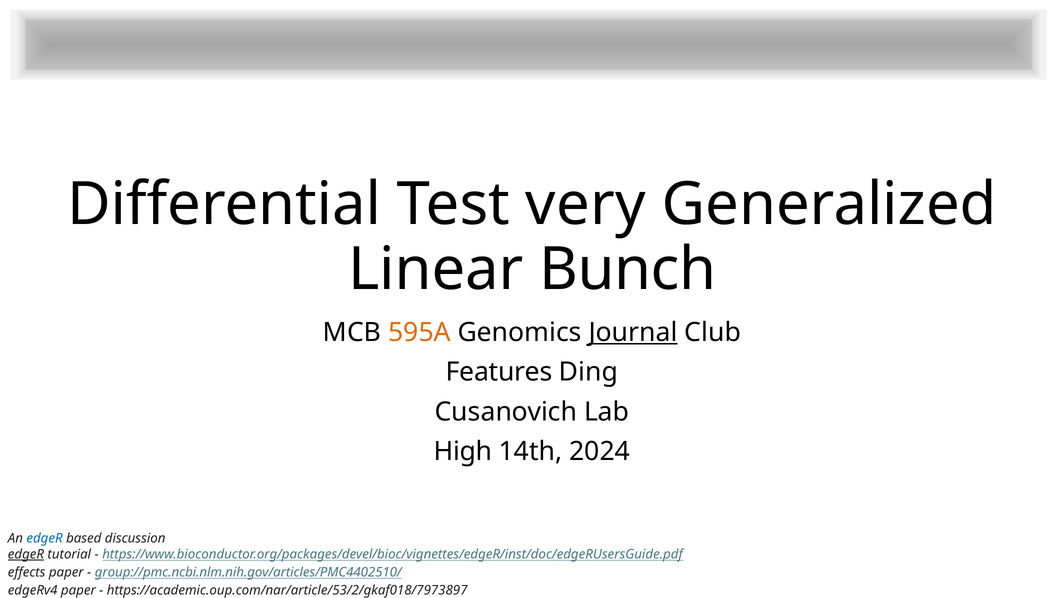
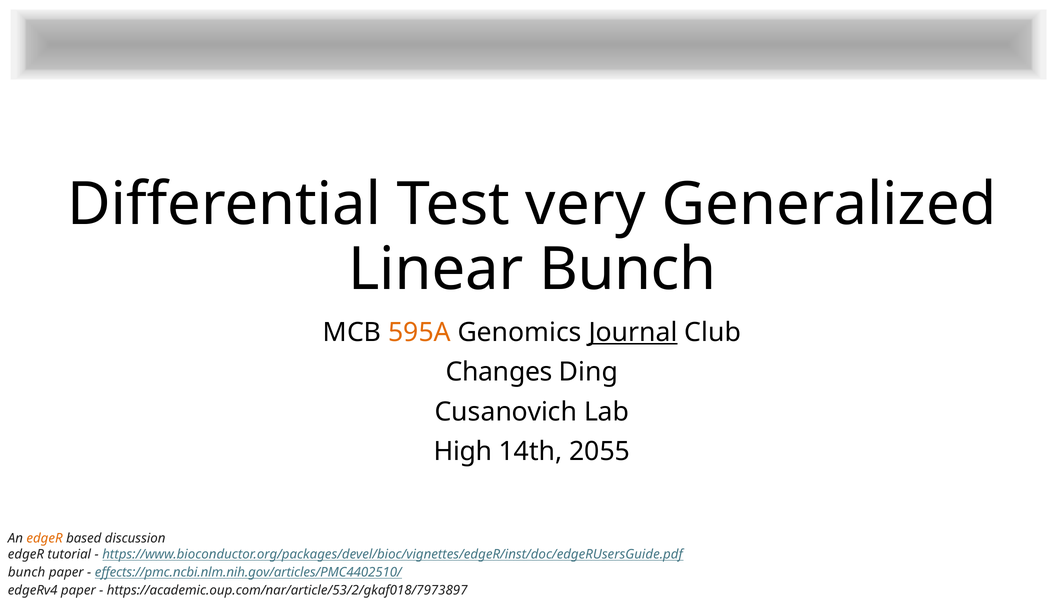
Features: Features -> Changes (499, 372)
2024: 2024 -> 2055 (600, 452)
edgeR colour: blue -> orange (45, 539)
edgeR underline: present -> none (26, 555)
effects: effects -> bunch (27, 573)
group://pmc.ncbi.nlm.nih.gov/articles/PMC4402510/: group://pmc.ncbi.nlm.nih.gov/articles/PMC4402510/ -> effects://pmc.ncbi.nlm.nih.gov/articles/PMC4402510/ (248, 573)
